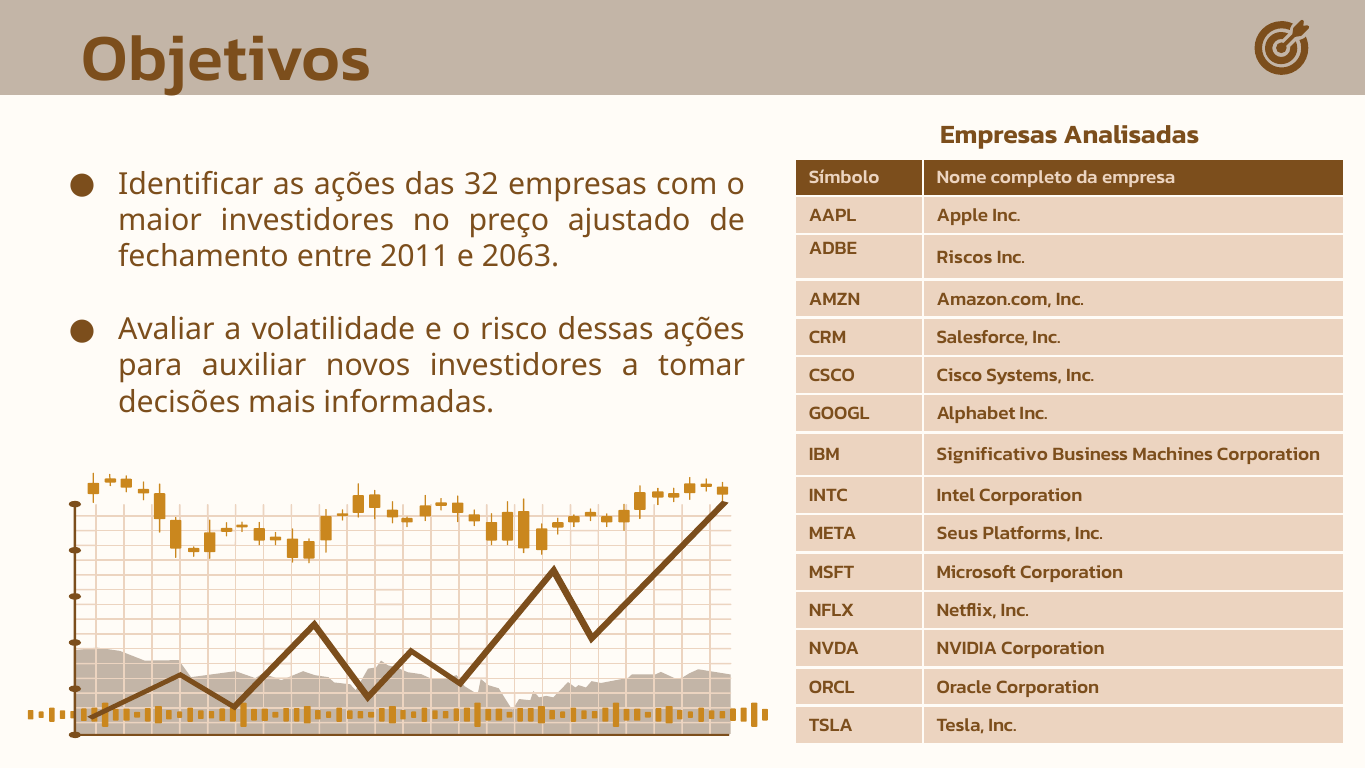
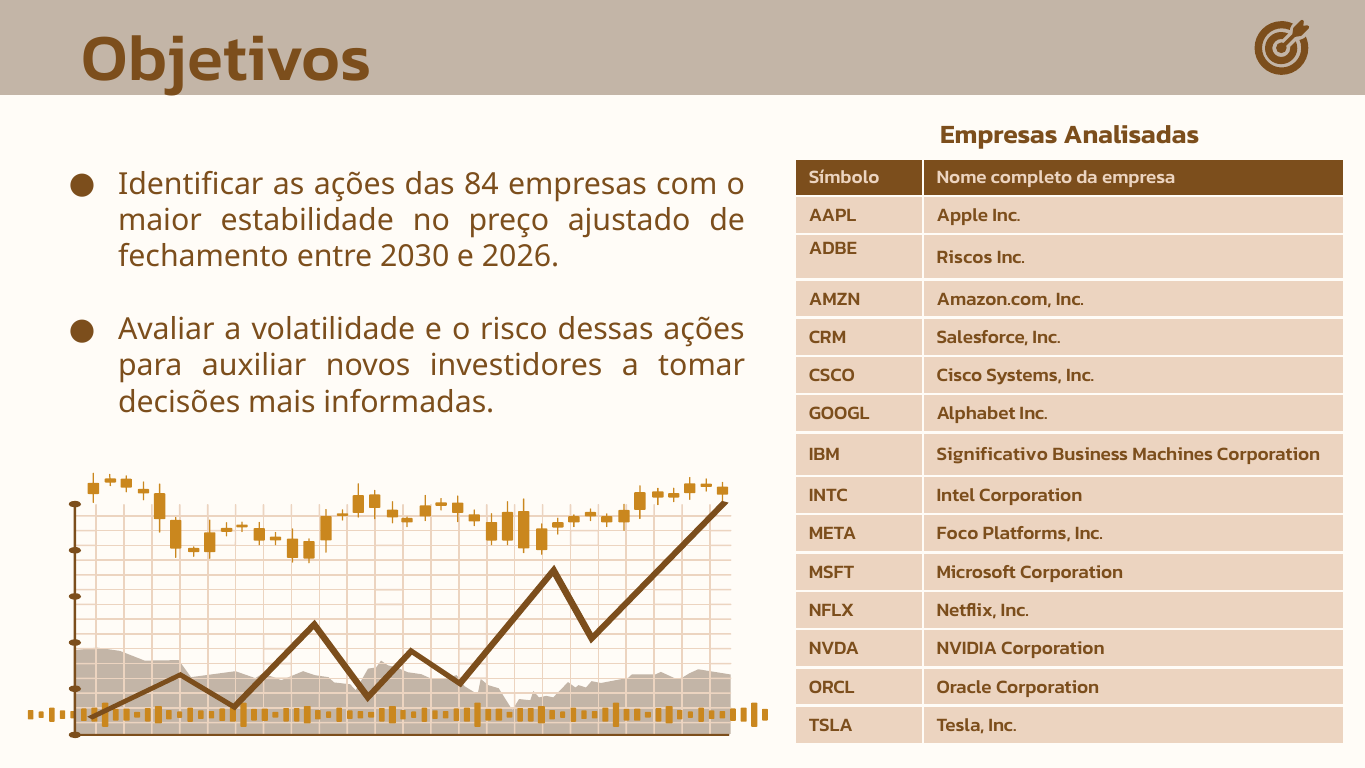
32: 32 -> 84 (481, 184)
maior investidores: investidores -> estabilidade (307, 220)
2011: 2011 -> 2030 (415, 257)
2063: 2063 -> 2026 (521, 257)
Seus: Seus -> Foco (958, 534)
